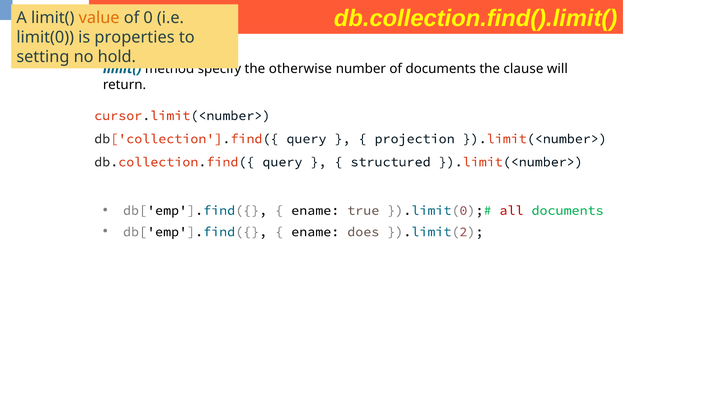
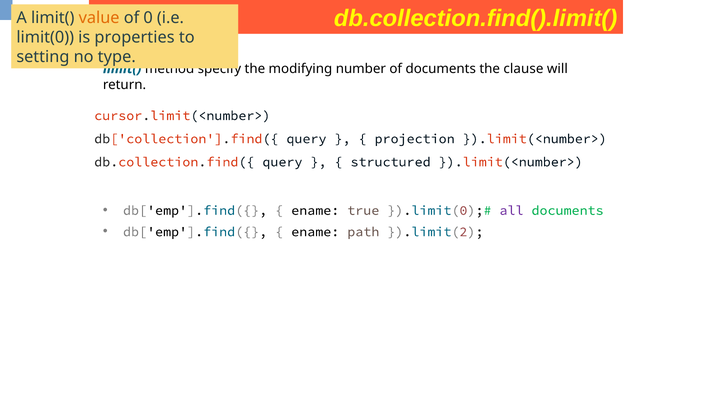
hold: hold -> type (117, 57)
otherwise: otherwise -> modifying (300, 69)
all colour: red -> purple (511, 210)
does: does -> path (363, 231)
